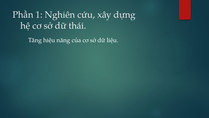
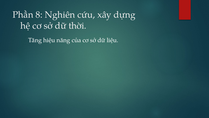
1: 1 -> 8 (39, 15)
thái: thái -> thời (77, 26)
